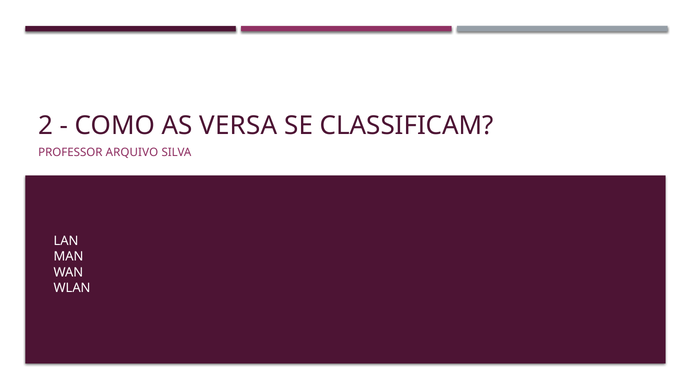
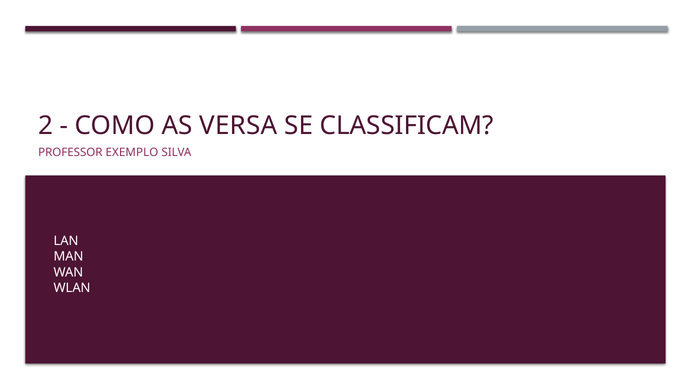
ARQUIVO: ARQUIVO -> EXEMPLO (132, 152)
